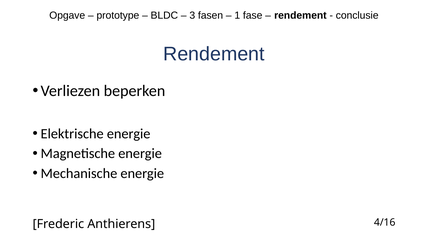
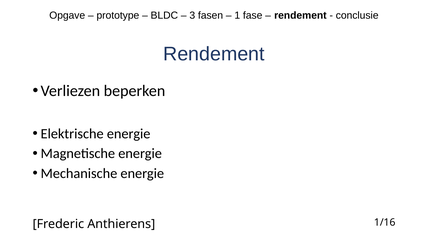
4/16: 4/16 -> 1/16 (385, 222)
